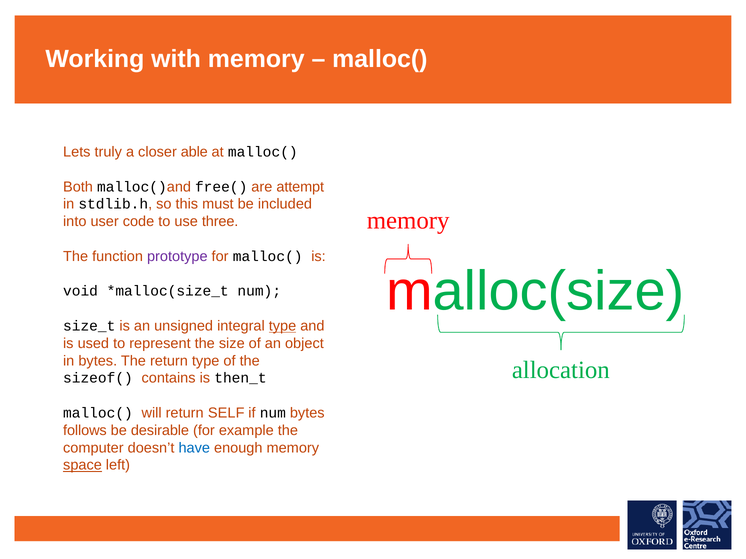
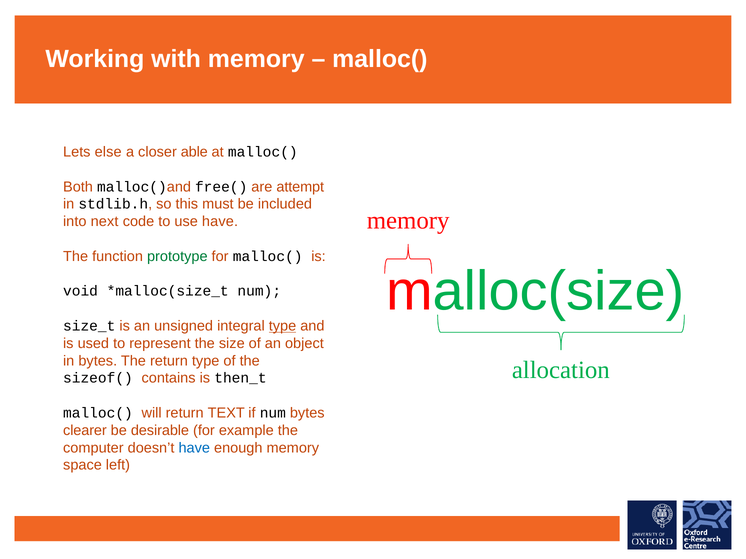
truly: truly -> else (108, 152)
user: user -> next (105, 222)
use three: three -> have (220, 222)
prototype colour: purple -> green (177, 257)
SELF: SELF -> TEXT (226, 413)
follows: follows -> clearer (85, 431)
space underline: present -> none (82, 466)
